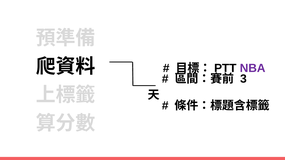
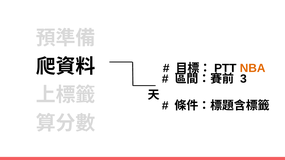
NBA colour: purple -> orange (253, 68)
